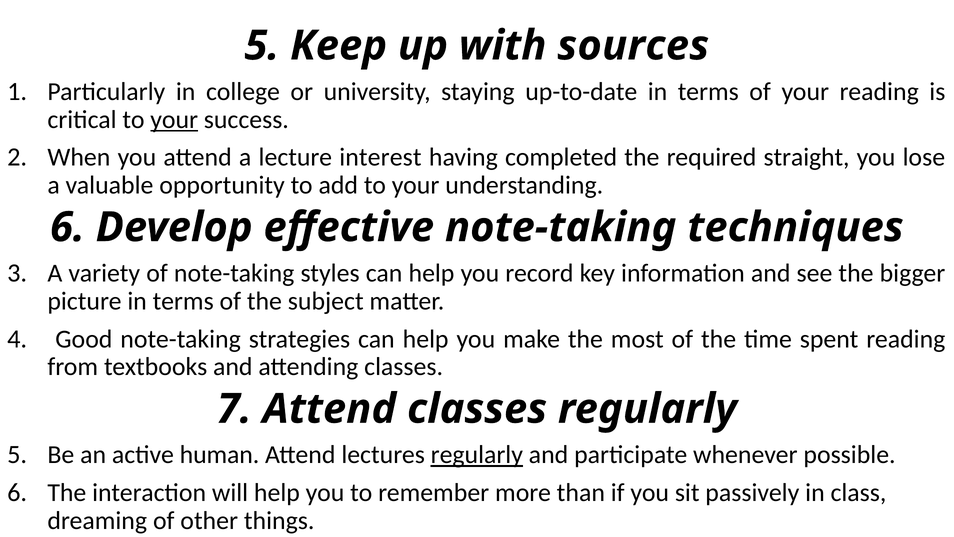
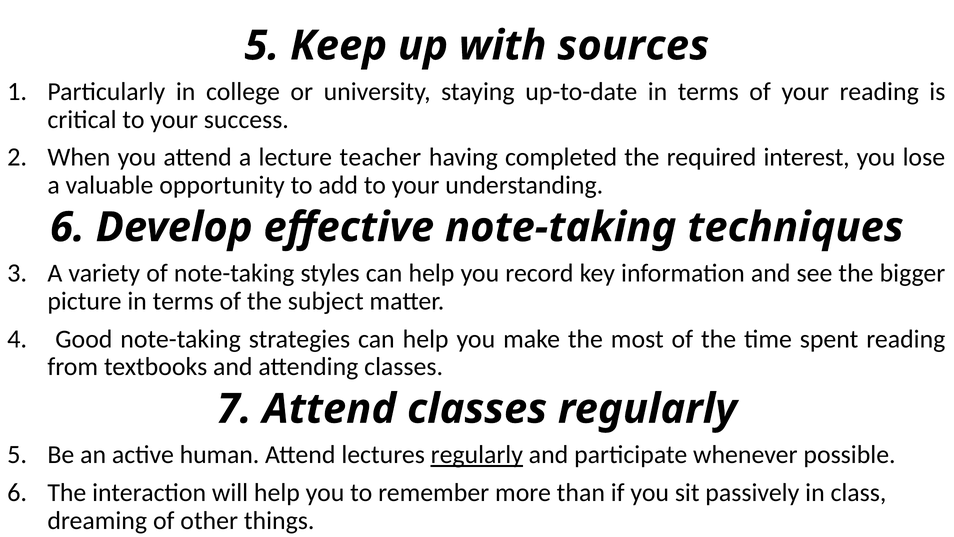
your underline: present -> none (174, 119)
interest: interest -> teacher (380, 157)
straight: straight -> interest (807, 157)
